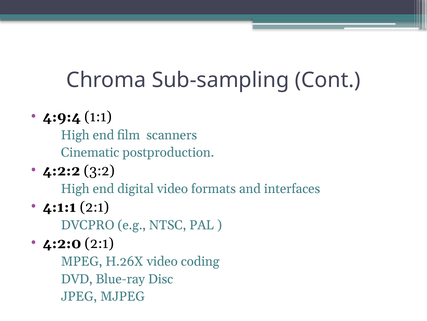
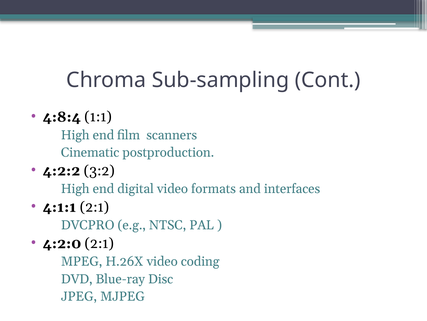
4:9:4: 4:9:4 -> 4:8:4 (62, 117)
